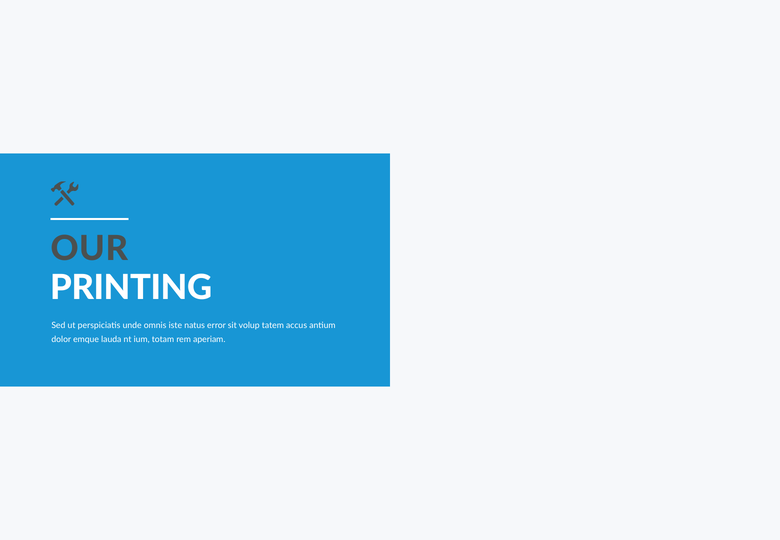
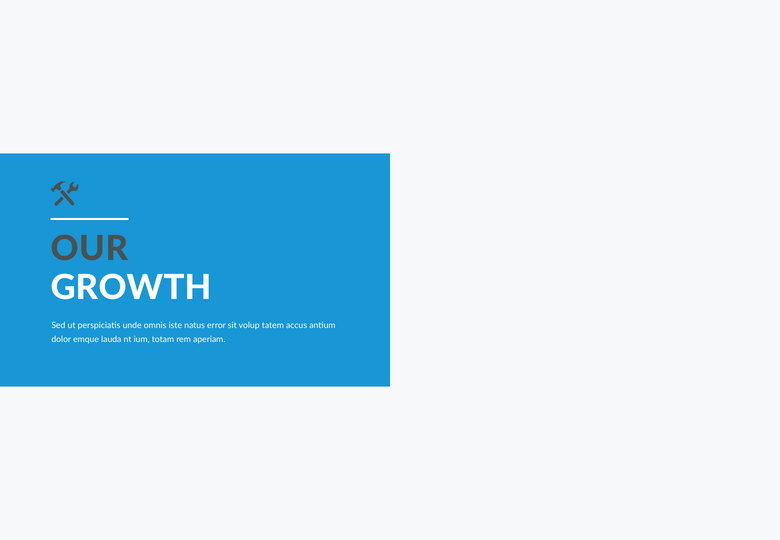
PRINTING: PRINTING -> GROWTH (131, 288)
